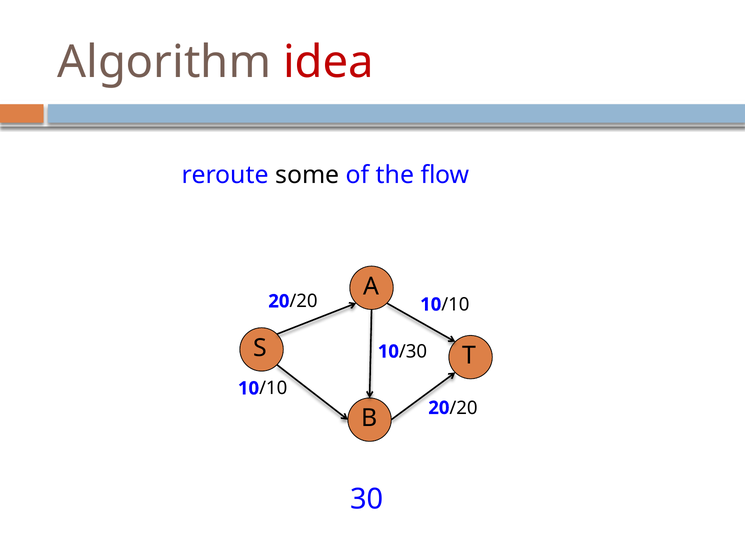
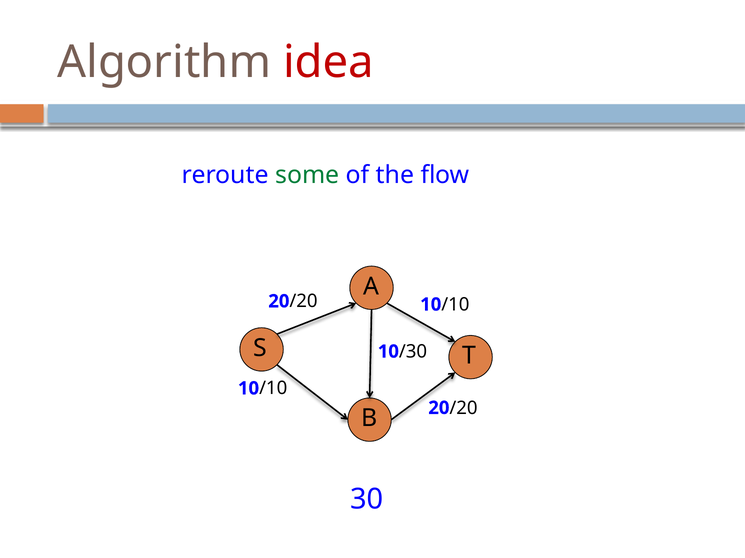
some colour: black -> green (307, 176)
